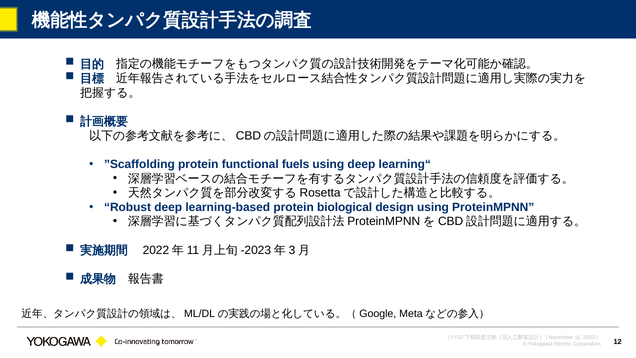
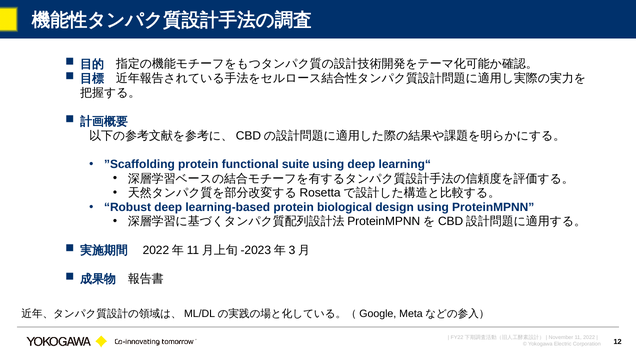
fuels: fuels -> suite (296, 164)
